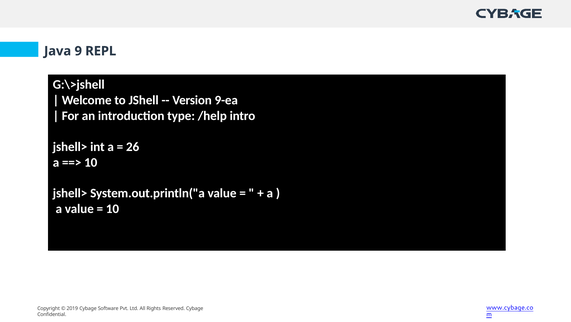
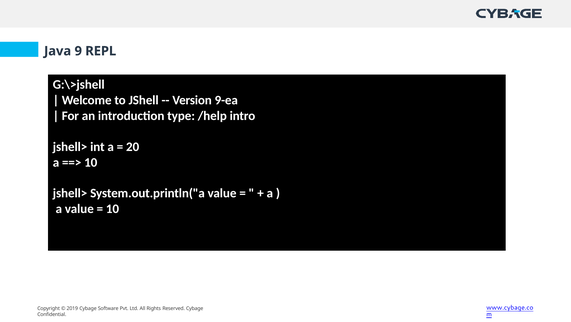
26: 26 -> 20 (133, 147)
